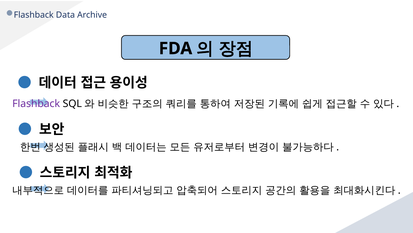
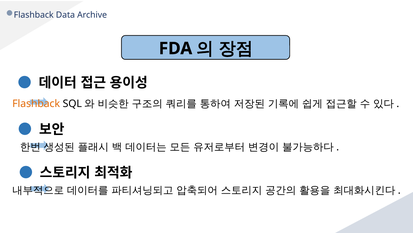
Flashback colour: purple -> orange (36, 103)
